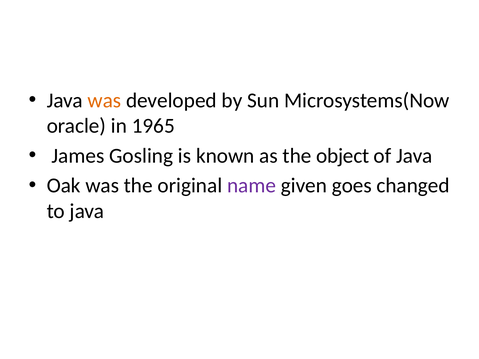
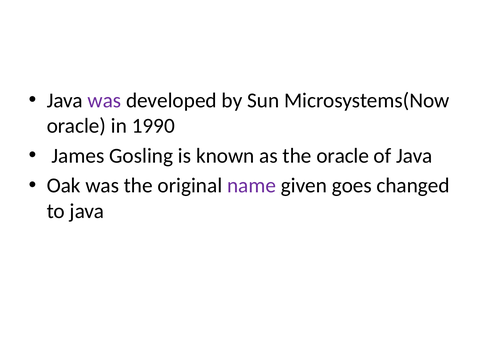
was colour: orange -> purple (104, 100)
1965: 1965 -> 1990 (153, 126)
the object: object -> oracle (343, 156)
